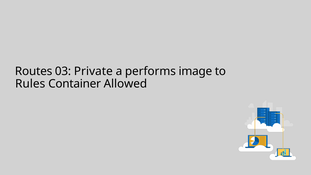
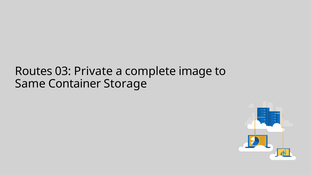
performs: performs -> complete (150, 71)
Rules: Rules -> Same (30, 84)
Allowed: Allowed -> Storage (125, 84)
